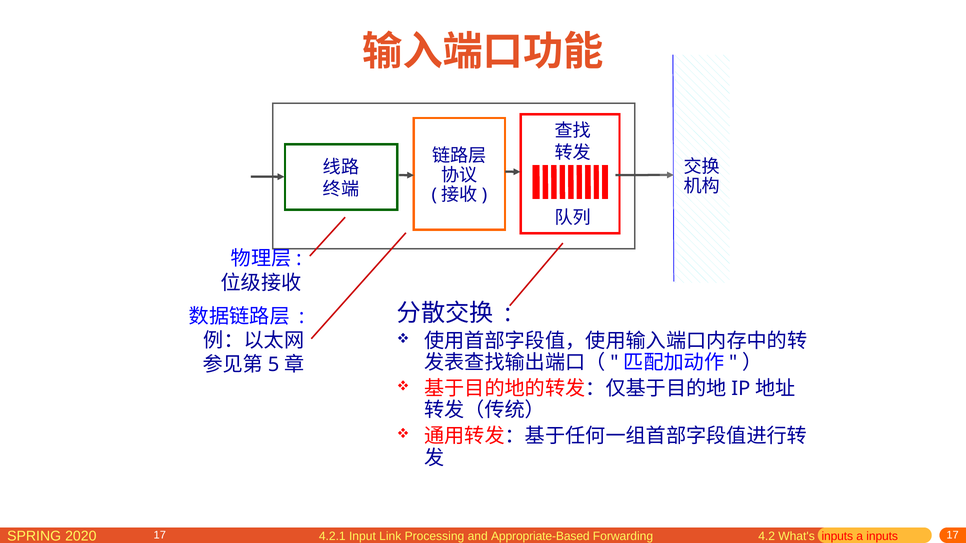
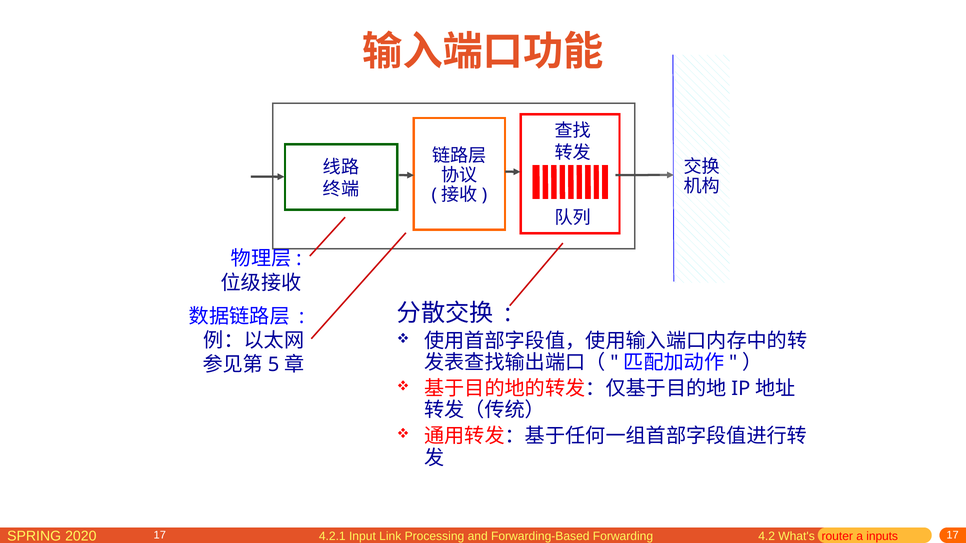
Appropriate-Based: Appropriate-Based -> Forwarding-Based (540, 537)
What's inputs: inputs -> router (837, 537)
